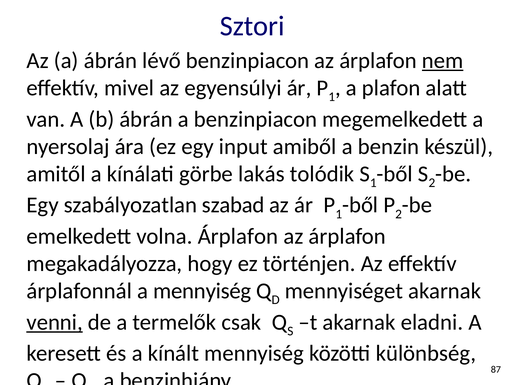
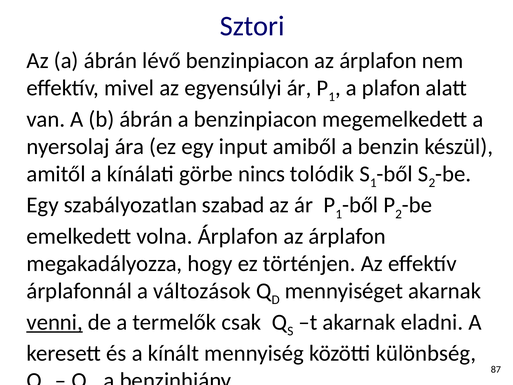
nem underline: present -> none (443, 61)
lakás: lakás -> nincs (262, 174)
a mennyiség: mennyiség -> változások (202, 291)
